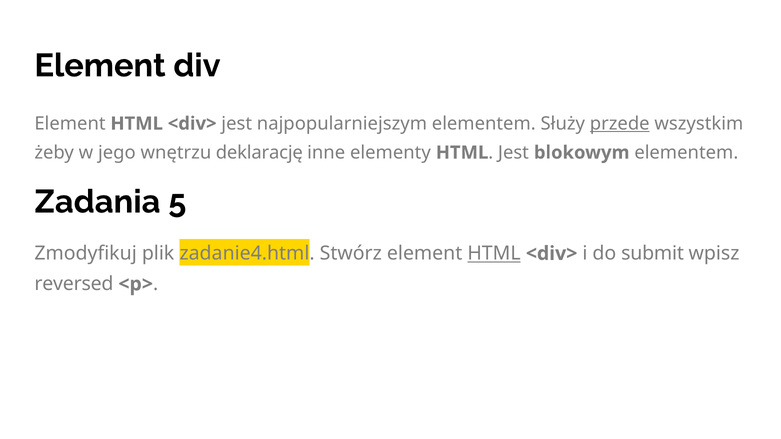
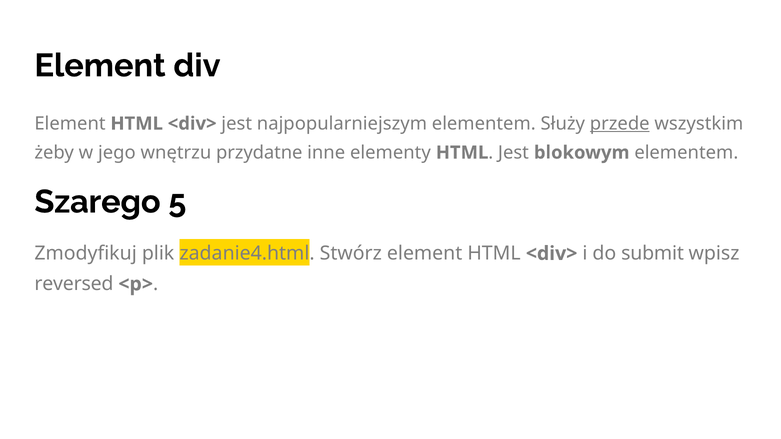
deklarację: deklarację -> przydatne (259, 153)
Zadania: Zadania -> Szarego (98, 202)
HTML underline: present -> none (494, 254)
